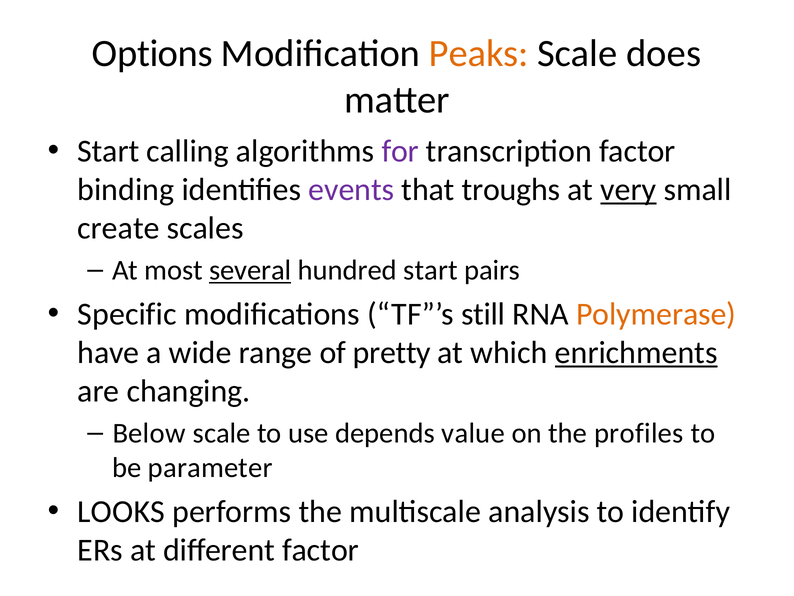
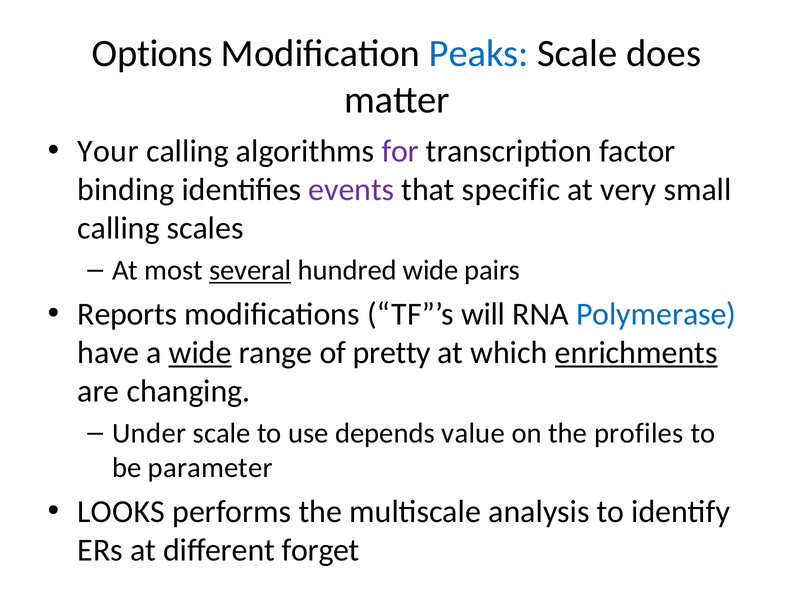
Peaks colour: orange -> blue (479, 54)
Start: Start -> Your (108, 151)
troughs: troughs -> specific (511, 190)
very underline: present -> none (628, 190)
create: create -> calling (119, 228)
hundred start: start -> wide (431, 270)
Specific: Specific -> Reports (127, 314)
still: still -> will (483, 314)
Polymerase colour: orange -> blue (656, 314)
wide underline: none -> present (200, 352)
Below: Below -> Under (149, 433)
different factor: factor -> forget (321, 549)
